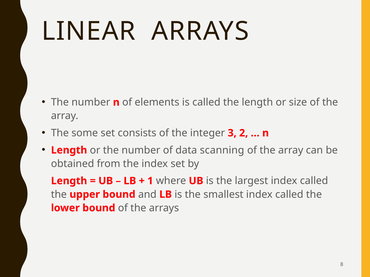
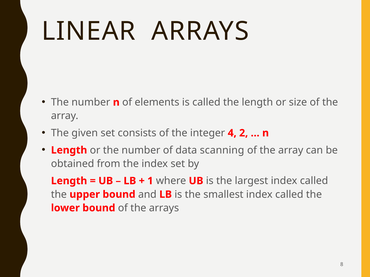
some: some -> given (85, 133)
3: 3 -> 4 (232, 133)
